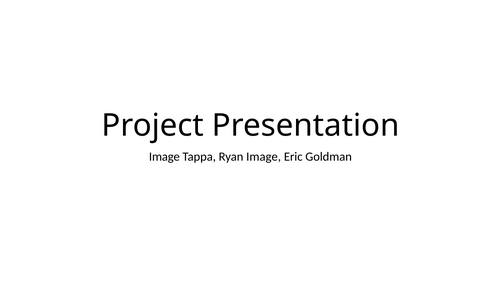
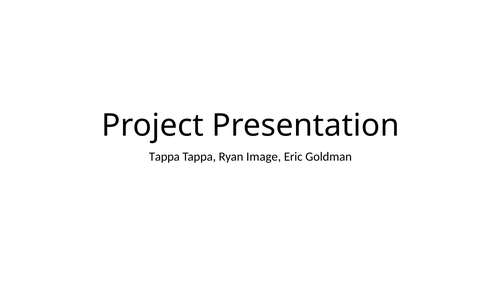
Image: Image -> Tappa (164, 157)
